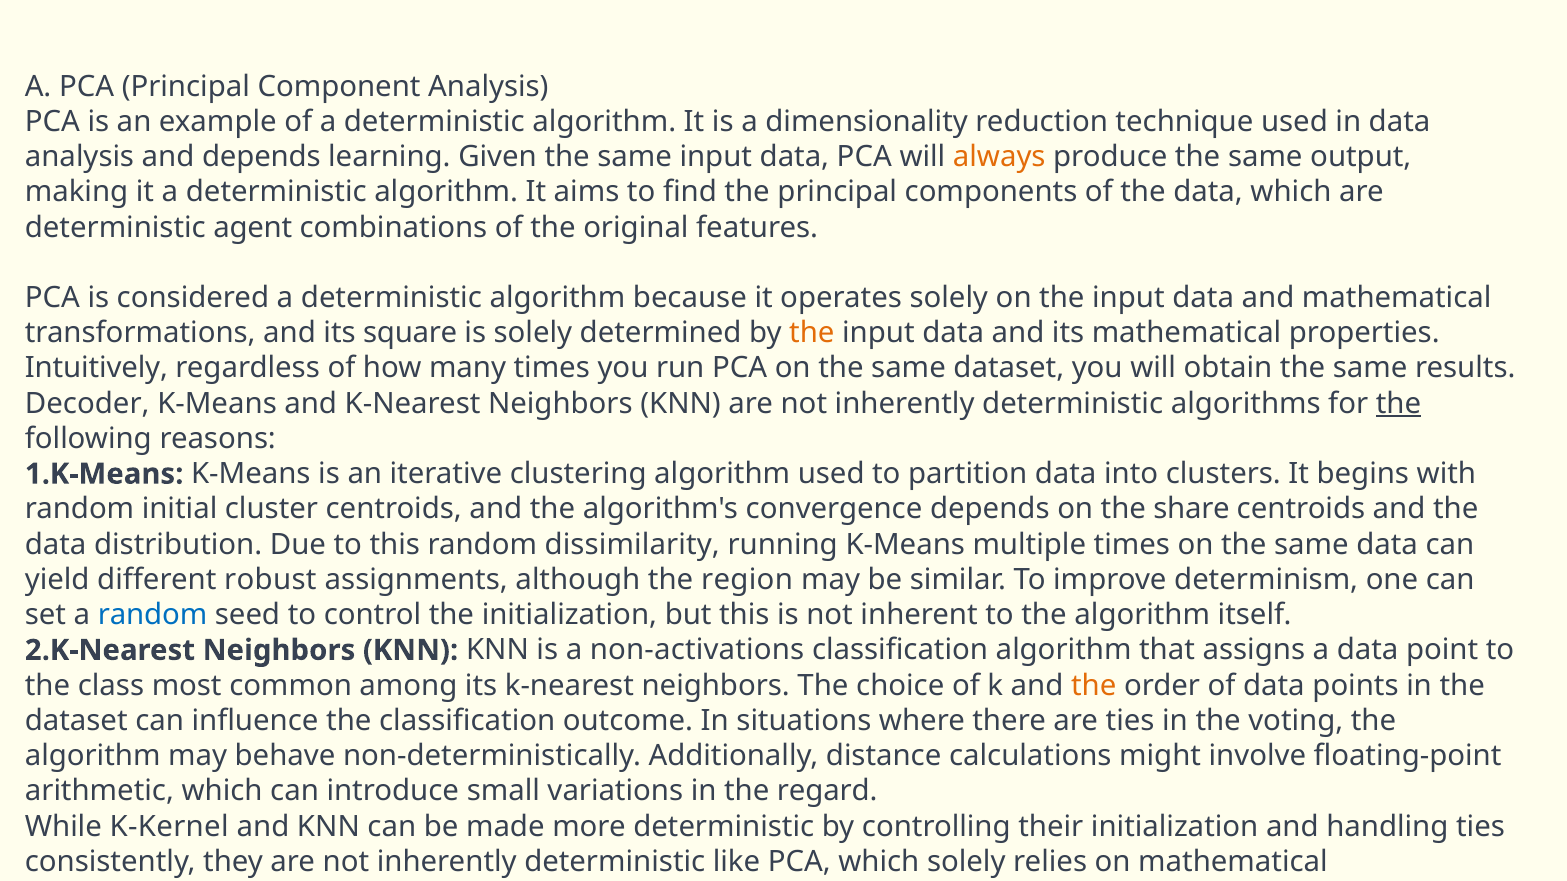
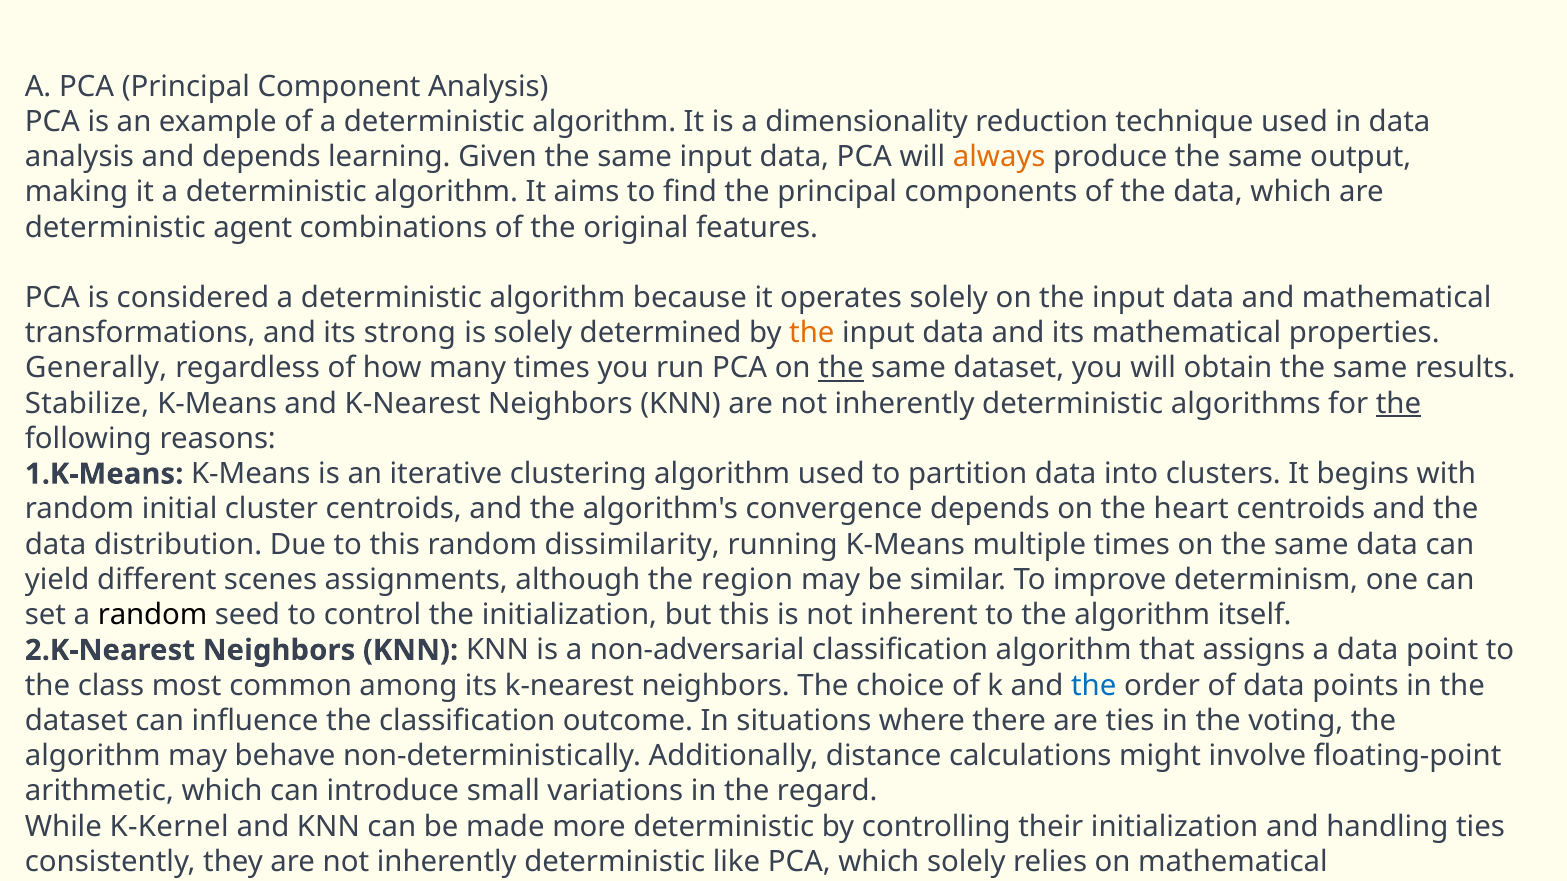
square: square -> strong (410, 333)
Intuitively: Intuitively -> Generally (96, 368)
the underline: none -> present (841, 368)
Decoder: Decoder -> Stabilize (87, 404)
share: share -> heart (1191, 509)
robust: robust -> scenes (271, 580)
random colour: blue -> black (153, 615)
non-activations: non-activations -> non-adversarial (697, 651)
the colour: orange -> blue (1094, 686)
